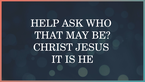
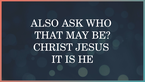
HELP: HELP -> ALSO (45, 23)
